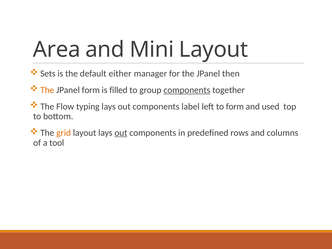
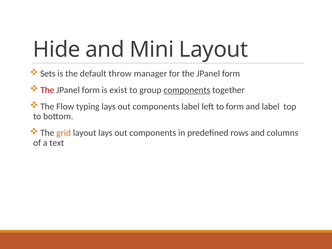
Area: Area -> Hide (57, 50)
either: either -> throw (120, 74)
for the JPanel then: then -> form (231, 74)
The colour: orange -> red (47, 90)
filled: filled -> exist (118, 90)
and used: used -> label (271, 106)
out underline: present -> none (121, 133)
tool: tool -> text (57, 143)
